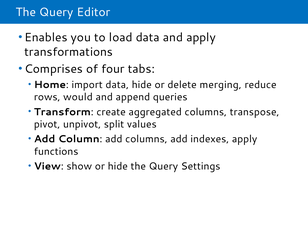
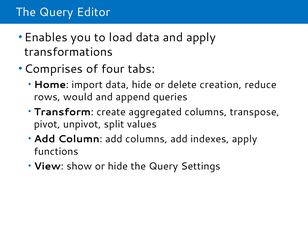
merging: merging -> creation (221, 85)
